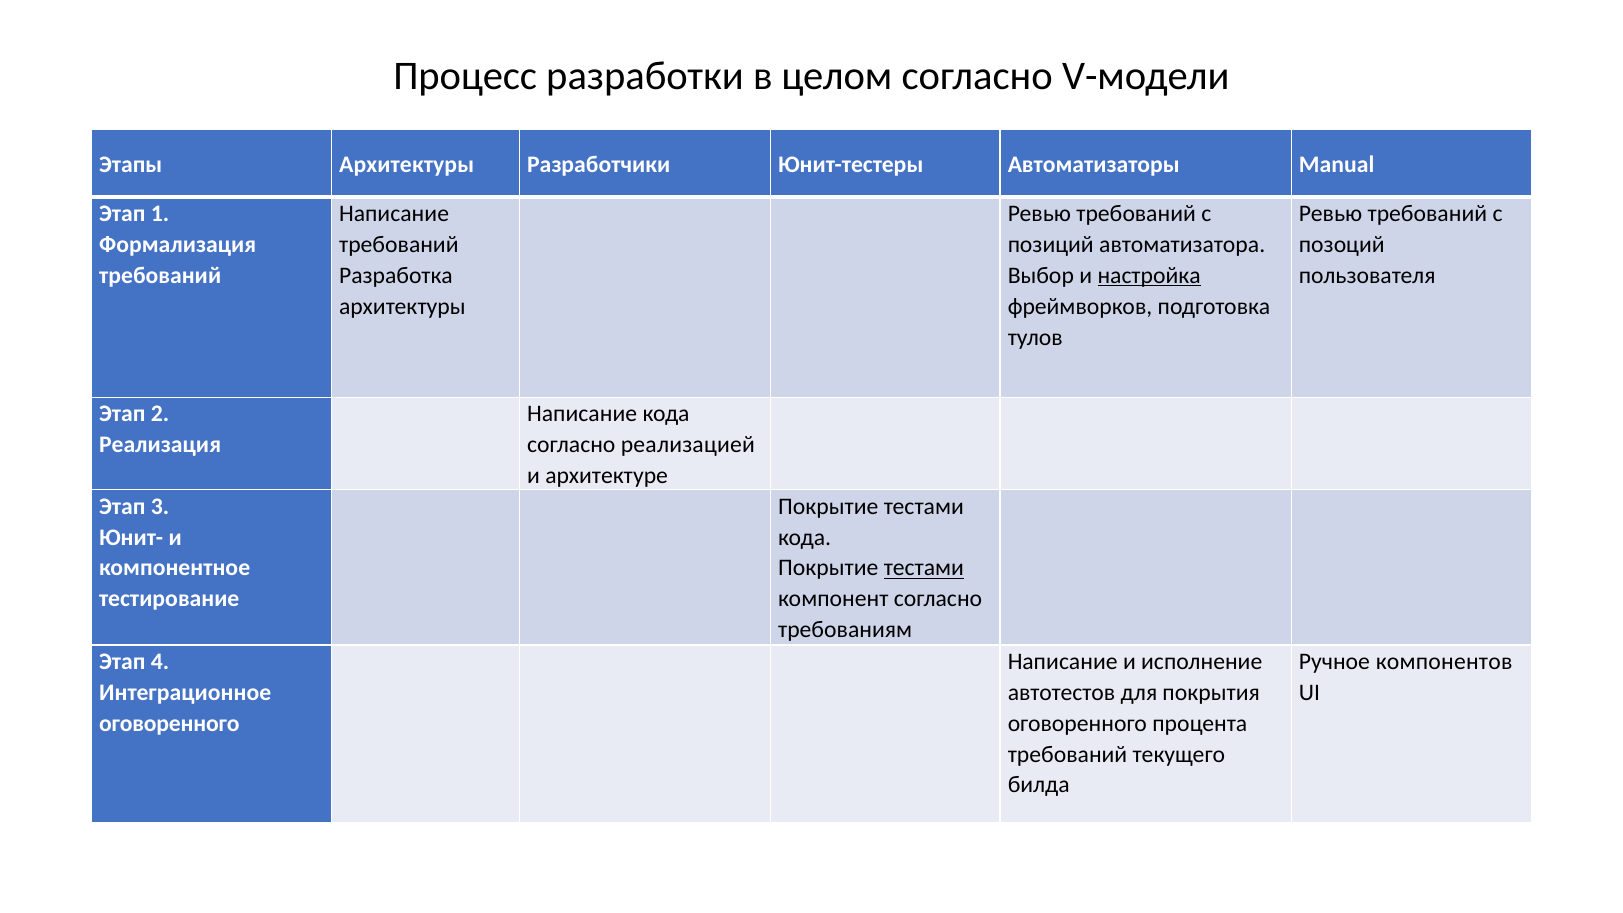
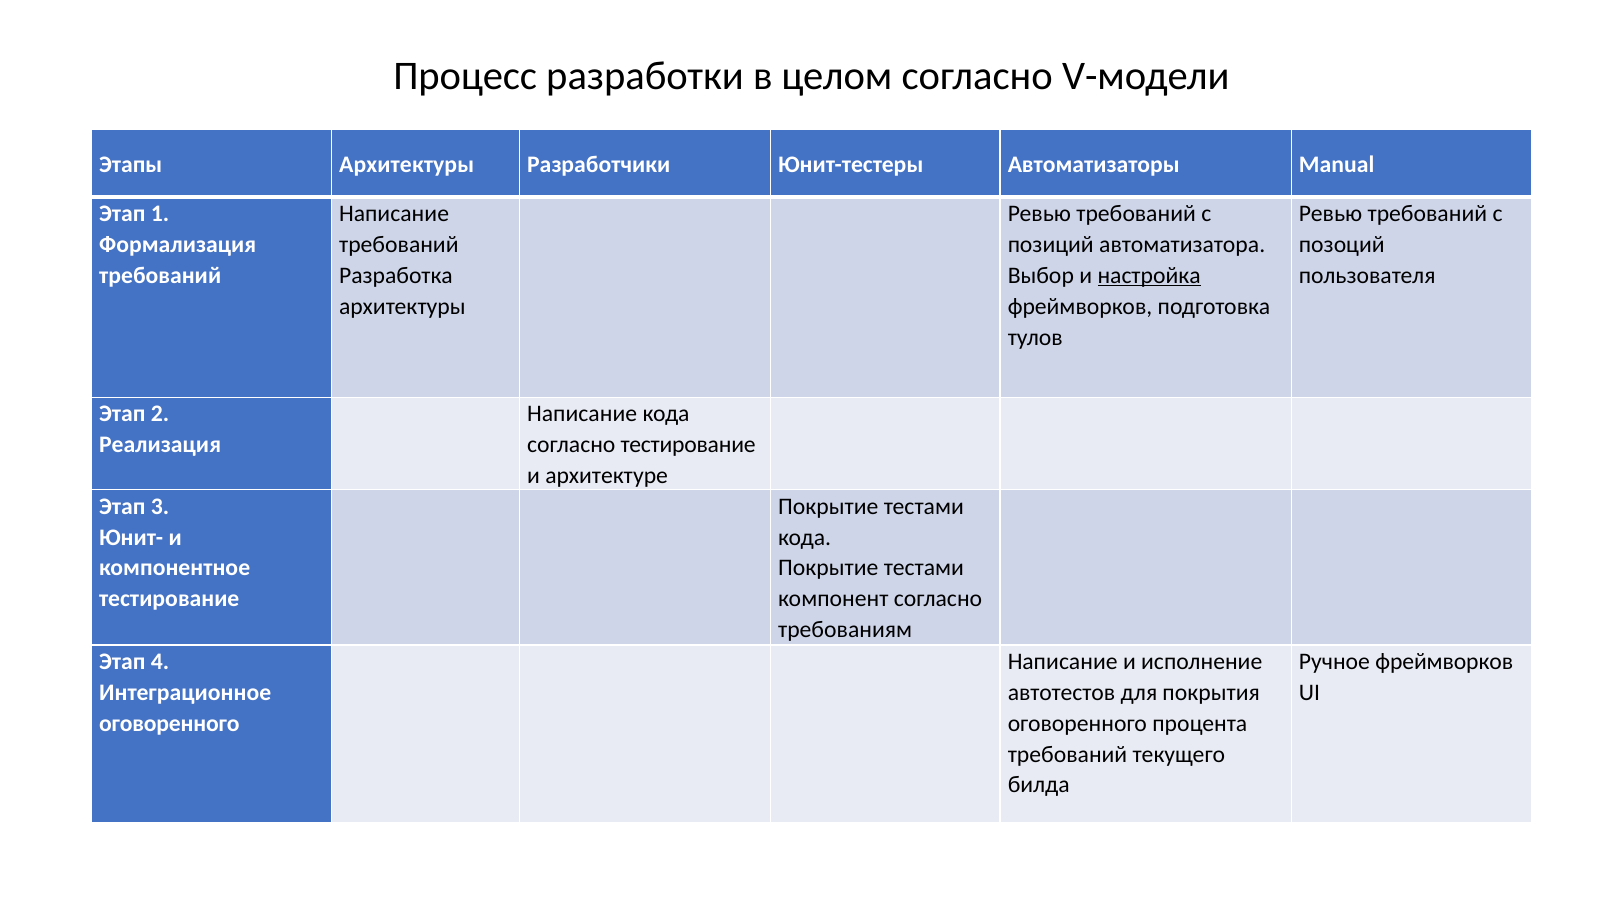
согласно реализацией: реализацией -> тестирование (688, 445)
тестами underline: present -> none (924, 568)
Ручное компонентов: компонентов -> фреймворков (1444, 662)
